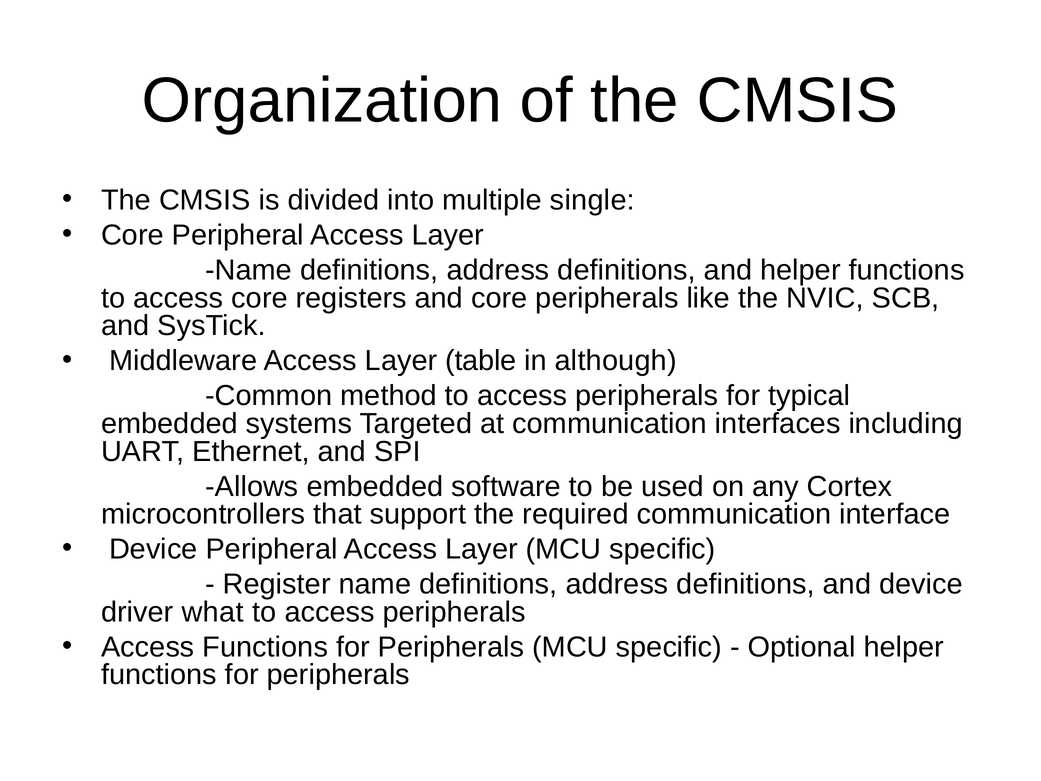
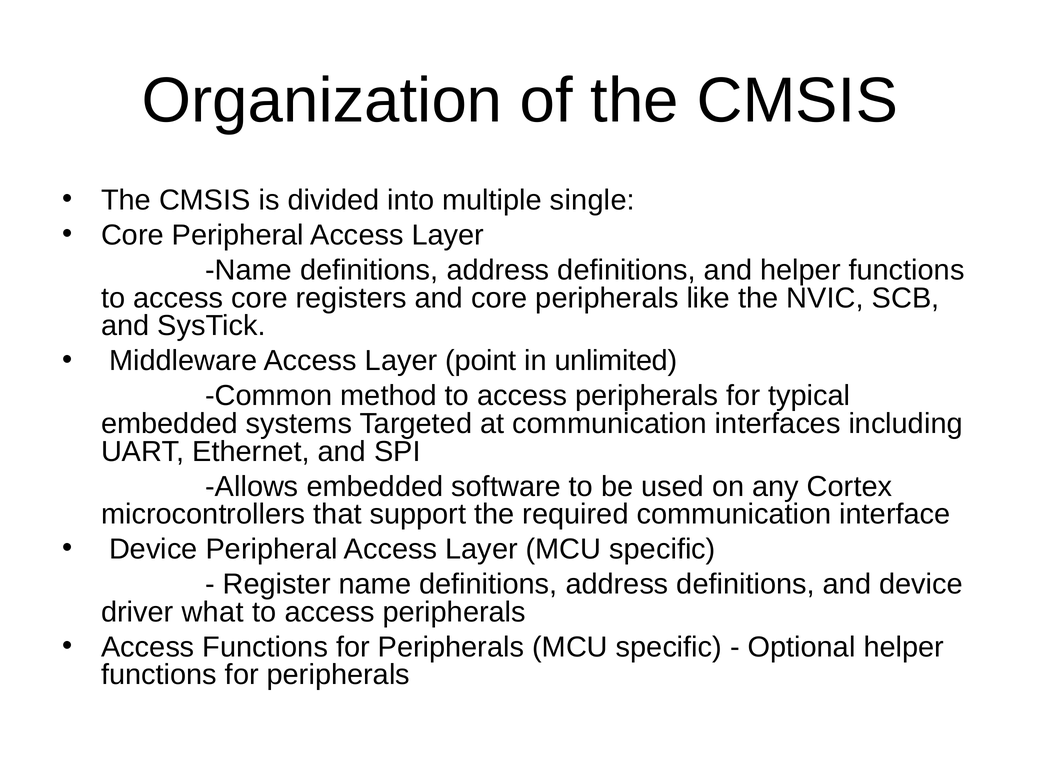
table: table -> point (481, 361)
although: although -> unlimited (616, 361)
